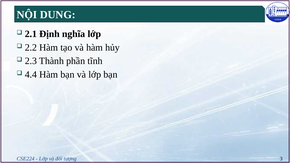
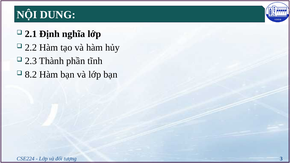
4.4: 4.4 -> 8.2 (31, 75)
